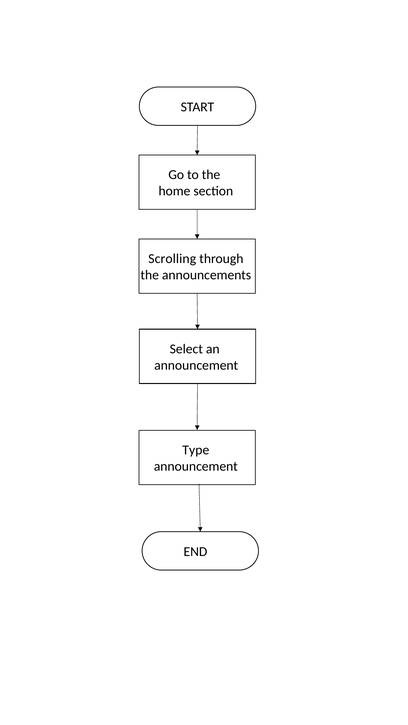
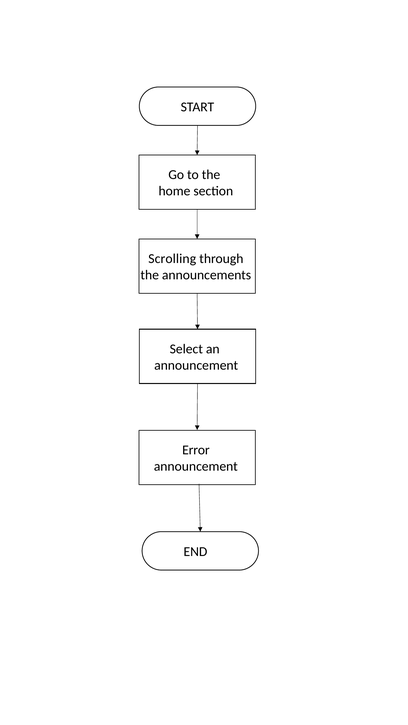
Type: Type -> Error (196, 450)
